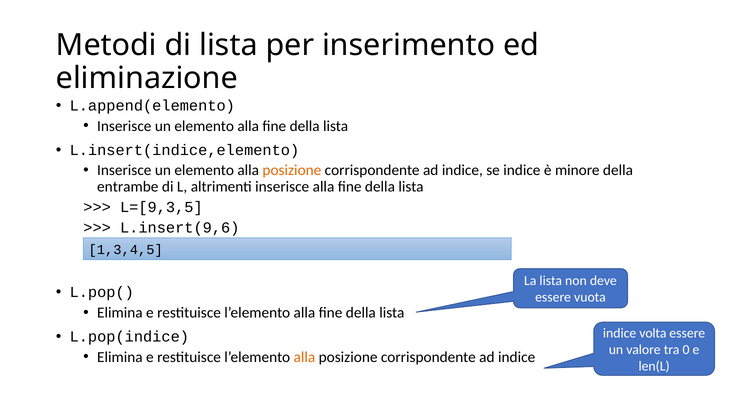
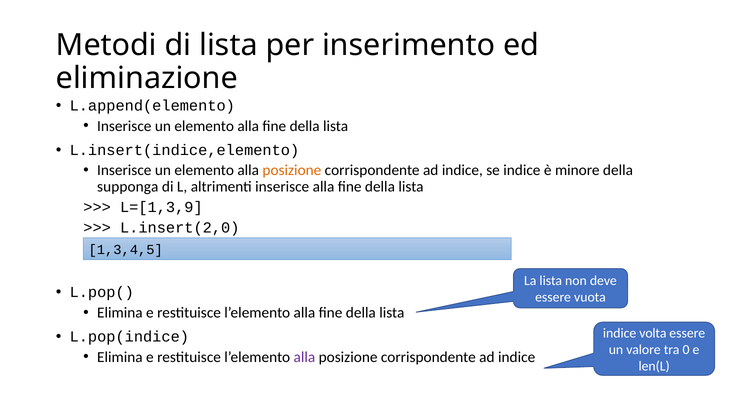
entrambe: entrambe -> supponga (128, 187)
L=[9,3,5: L=[9,3,5 -> L=[1,3,9 (161, 207)
L.insert(9,6: L.insert(9,6 -> L.insert(2,0 (180, 228)
alla colour: orange -> purple (304, 357)
